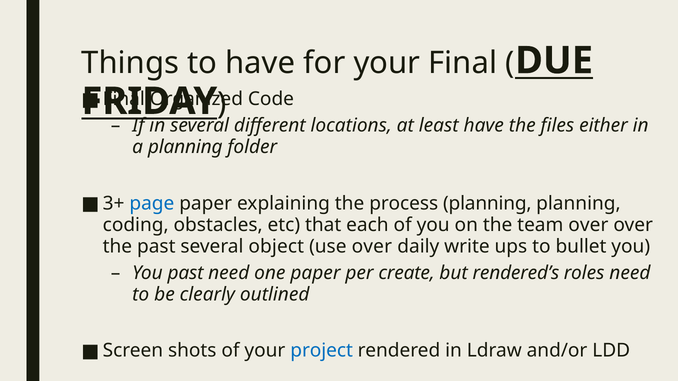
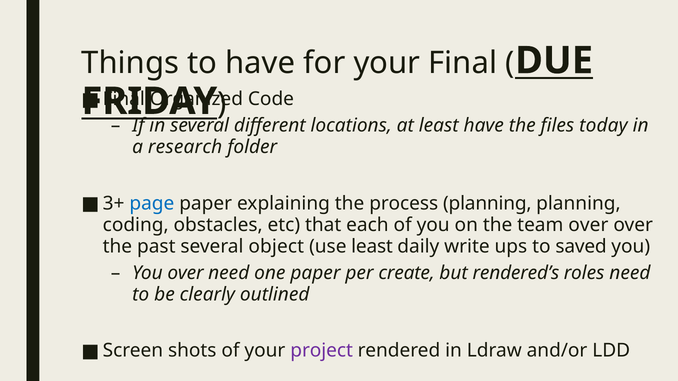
either: either -> today (603, 126)
a planning: planning -> research (185, 147)
use over: over -> least (372, 247)
bullet: bullet -> saved (581, 247)
You past: past -> over (186, 273)
project colour: blue -> purple (322, 351)
